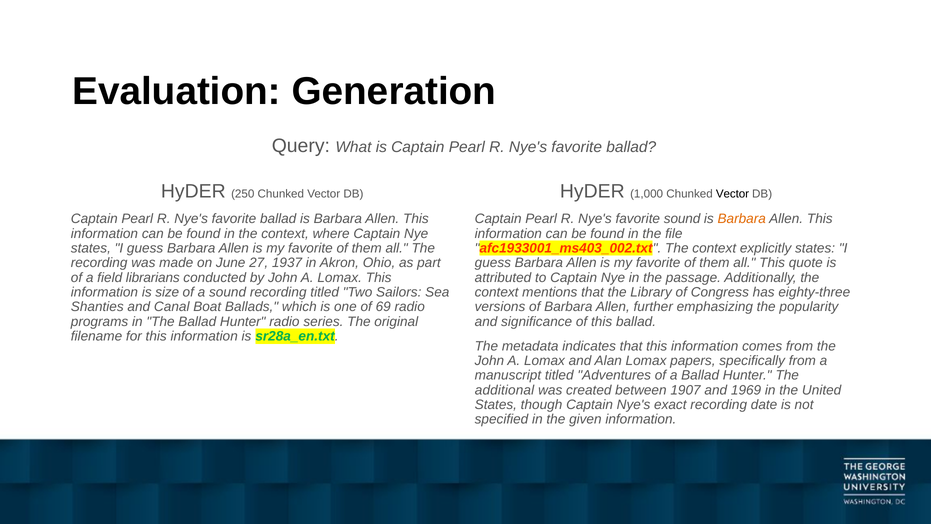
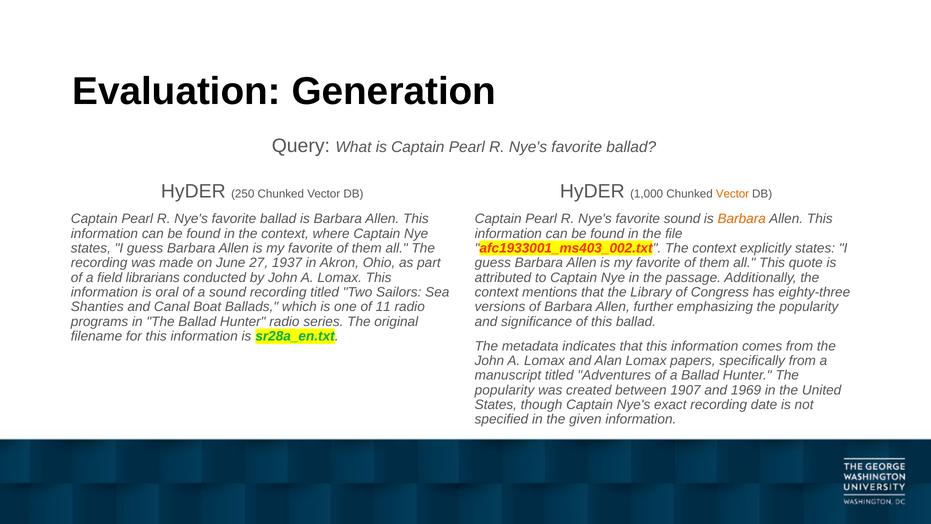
Vector colour: black -> orange (732, 194)
size: size -> oral (167, 292)
69: 69 -> 11 (383, 307)
additional: additional -> popularity (505, 390)
